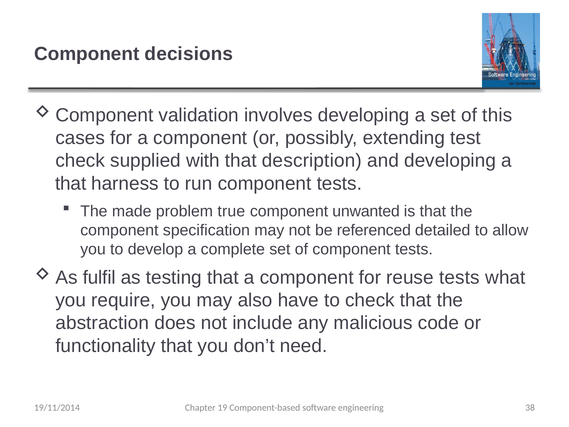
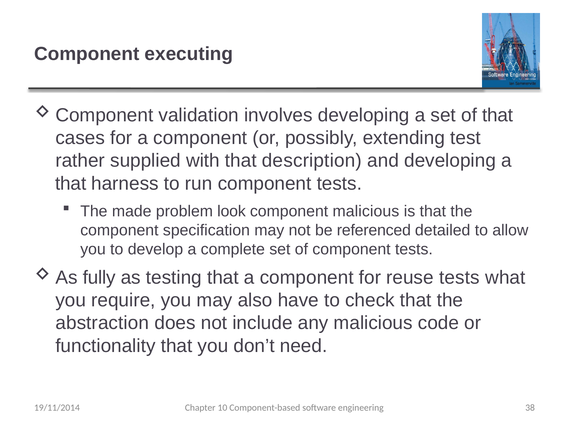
decisions: decisions -> executing (189, 54)
of this: this -> that (498, 115)
check: check -> rather (80, 161)
true: true -> look (232, 211)
component unwanted: unwanted -> malicious (366, 211)
fulfil: fulfil -> fully (99, 277)
19: 19 -> 10 (222, 407)
